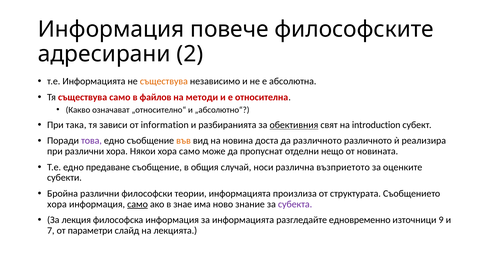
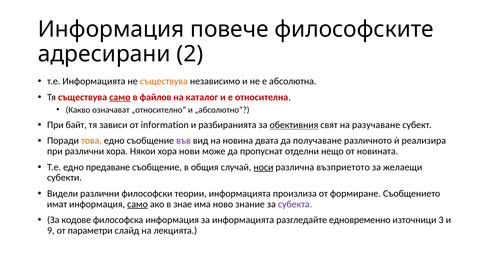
само underline: none -> present (120, 97)
методи: методи -> каталог (202, 97)
така: така -> байт (76, 125)
introduction: introduction -> разучаване (376, 125)
това colour: purple -> orange (91, 141)
във colour: orange -> purple (184, 141)
доста: доста -> двата (267, 141)
да различното: различното -> получаване (317, 141)
хора само: само -> нови (190, 151)
носи underline: none -> present (263, 167)
оценките: оценките -> желаещи (403, 167)
Бройна: Бройна -> Видели (63, 194)
структурата: структурата -> формиране (355, 194)
хора: хора -> имат (57, 204)
лекция: лекция -> кодове (76, 220)
9: 9 -> 3 (441, 220)
7: 7 -> 9 (51, 230)
